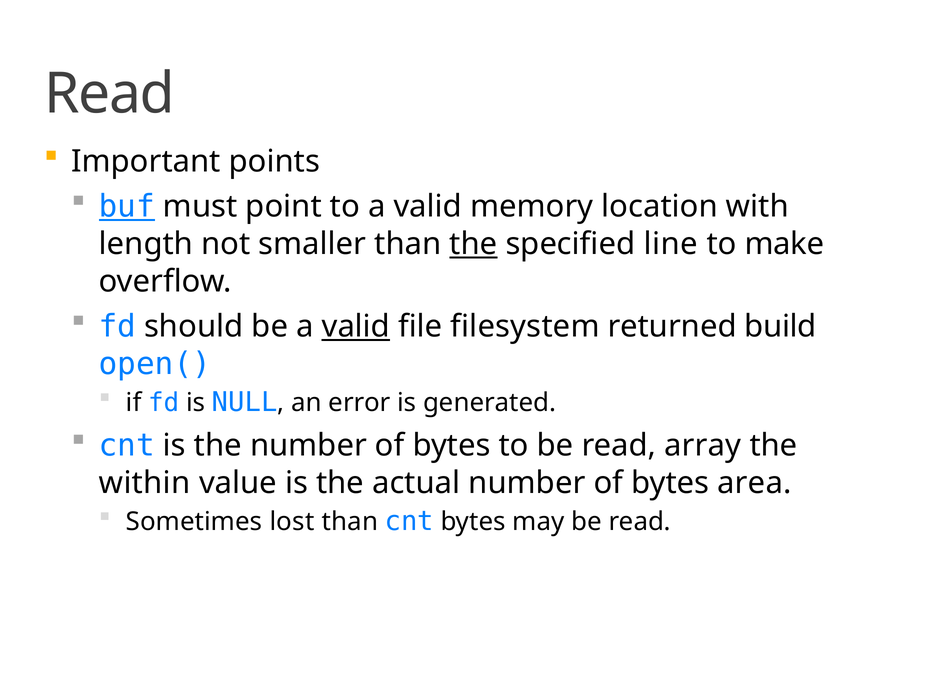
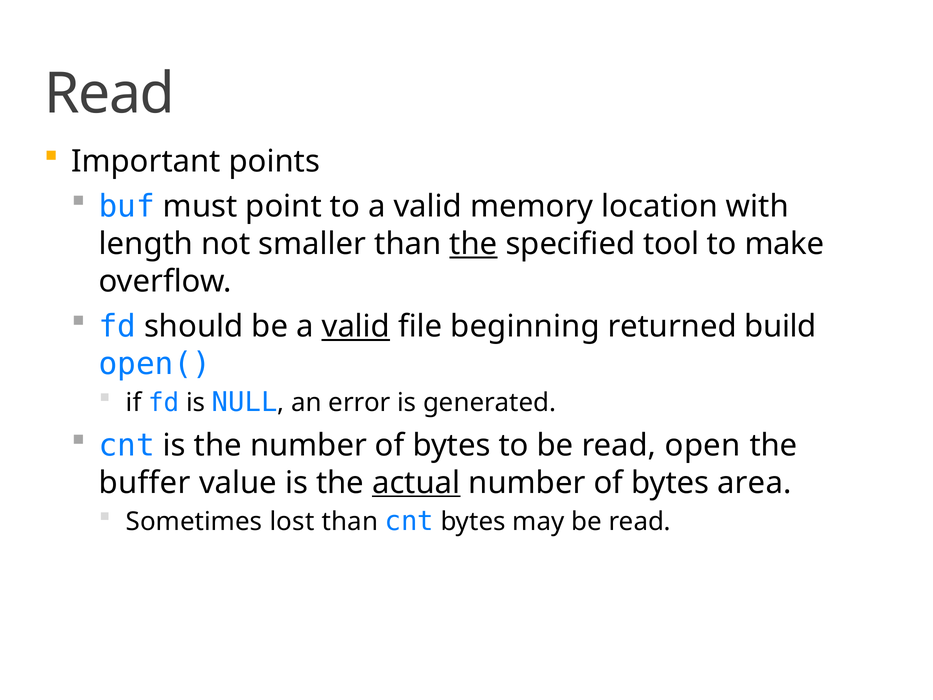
buf underline: present -> none (127, 207)
line: line -> tool (671, 244)
filesystem: filesystem -> beginning (525, 326)
array: array -> open (703, 445)
within: within -> buffer (145, 483)
actual underline: none -> present (416, 483)
